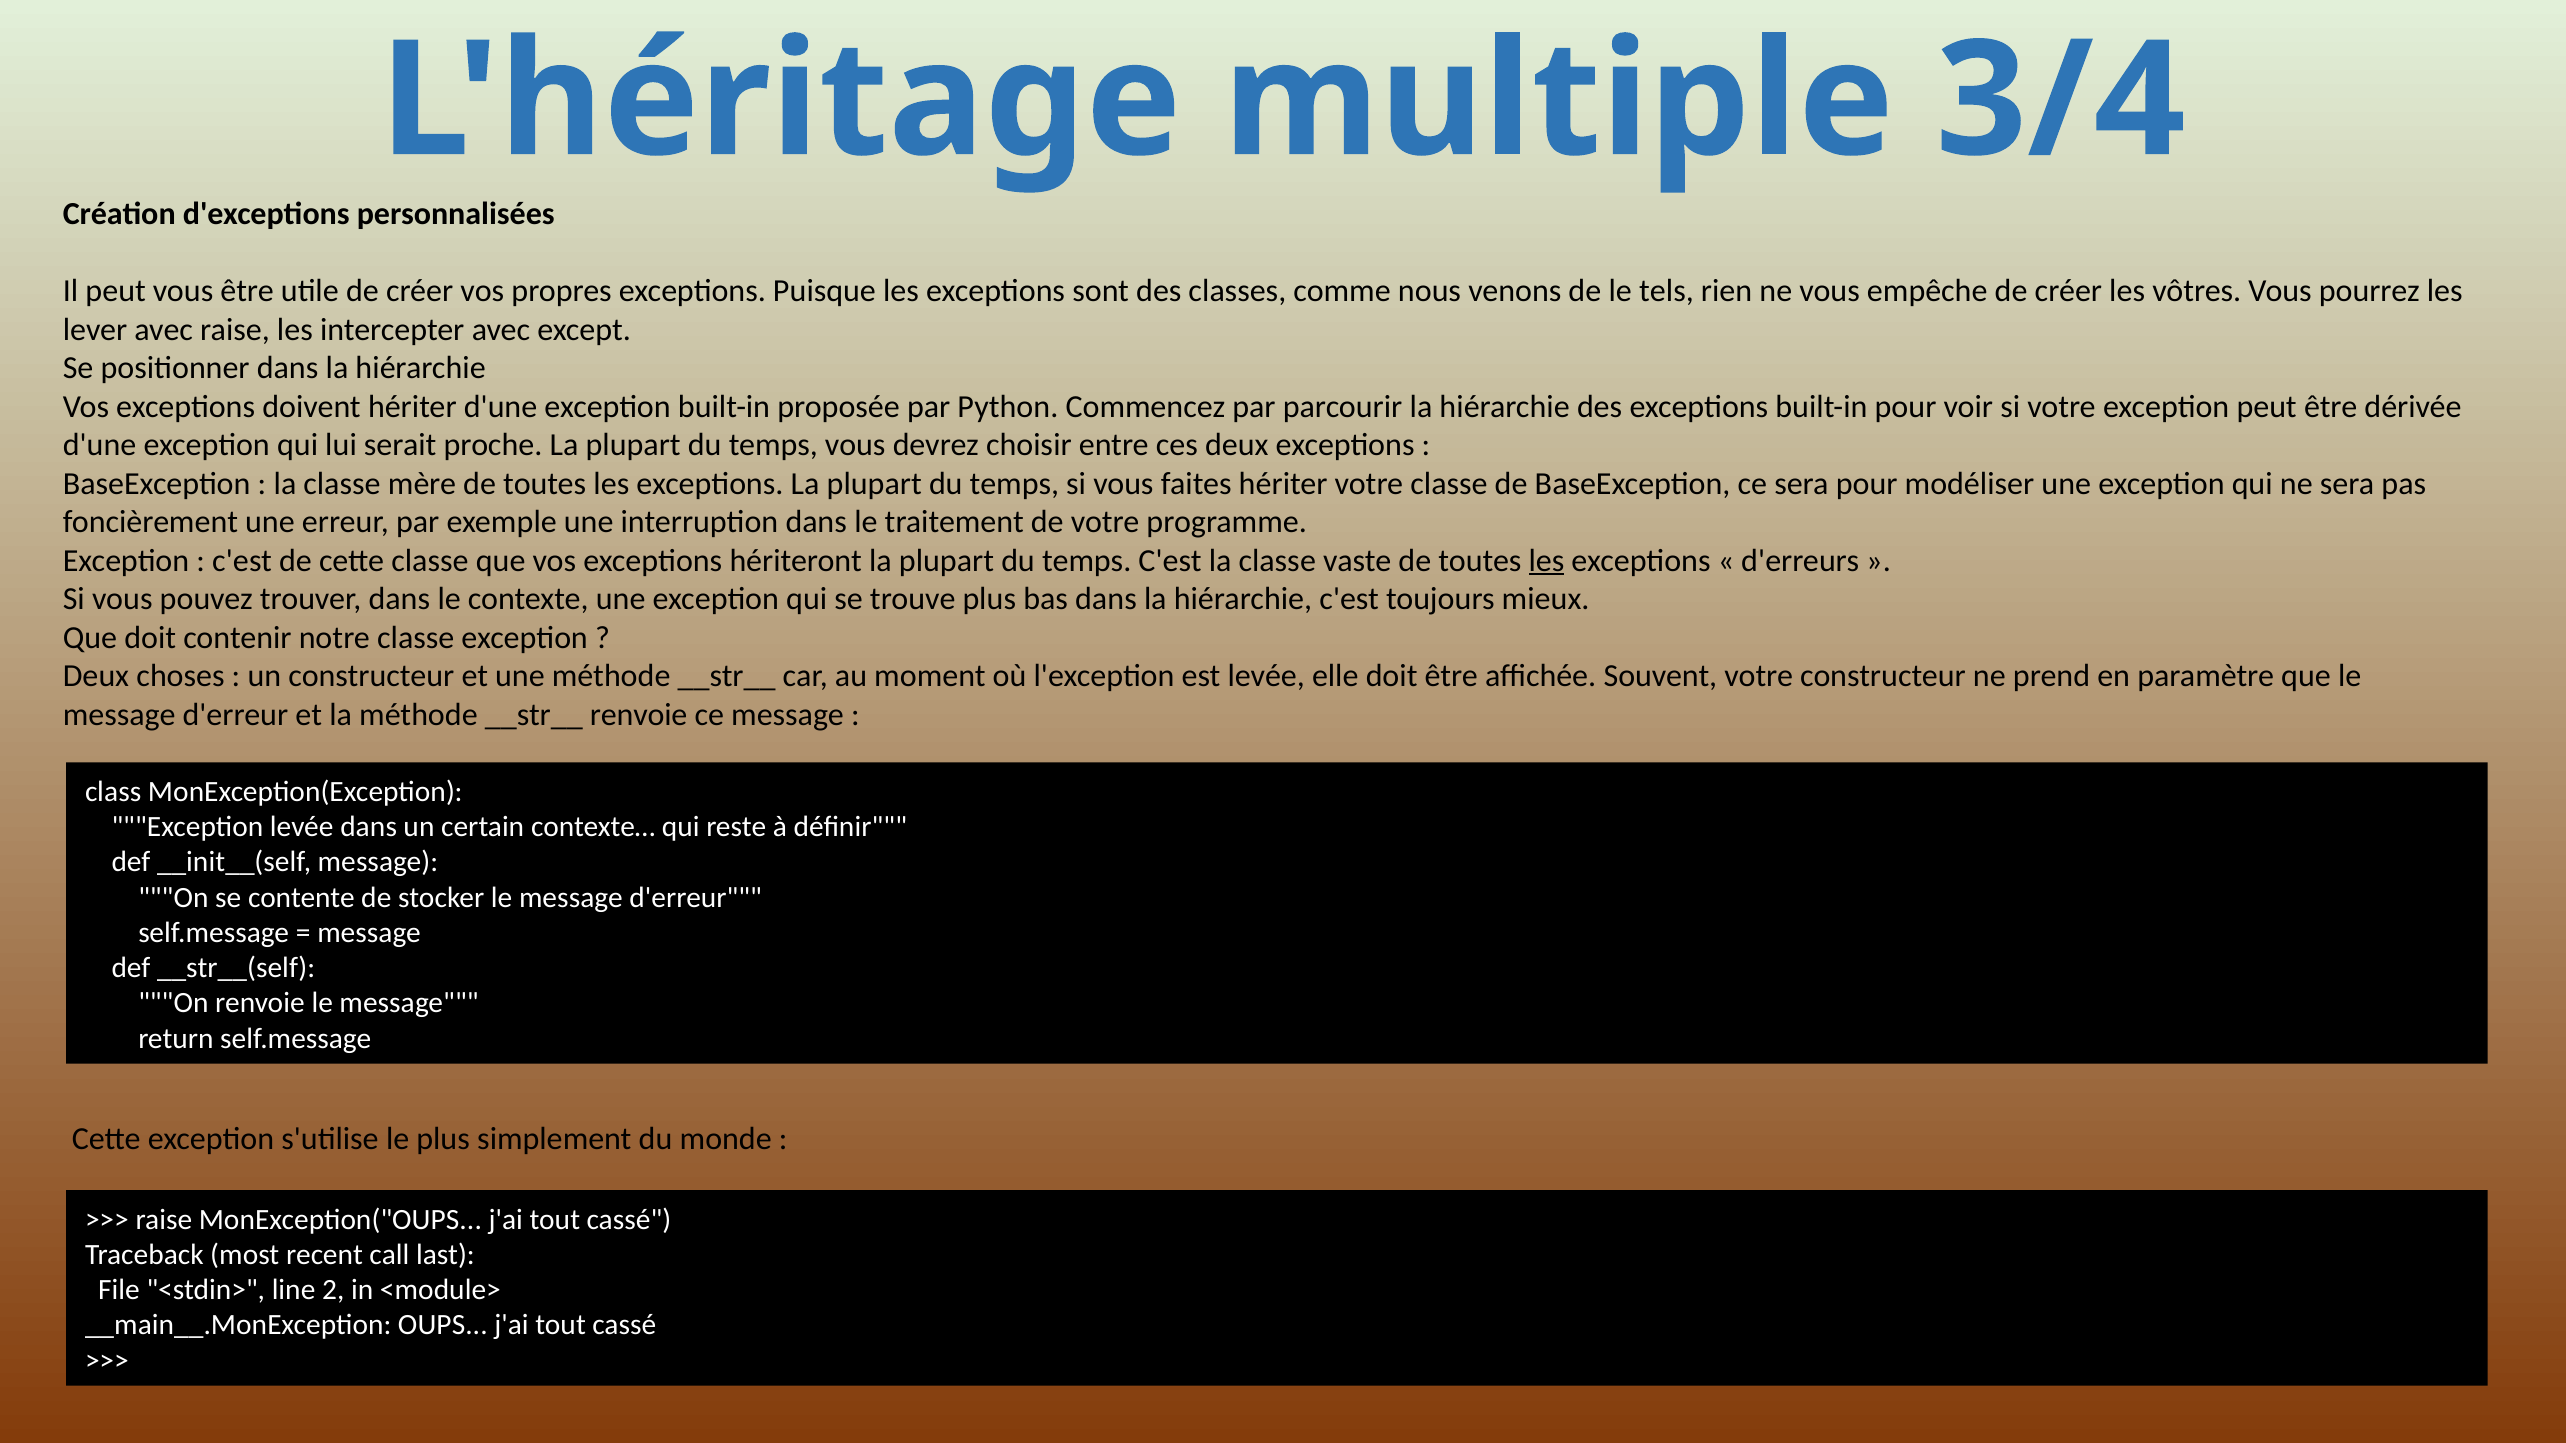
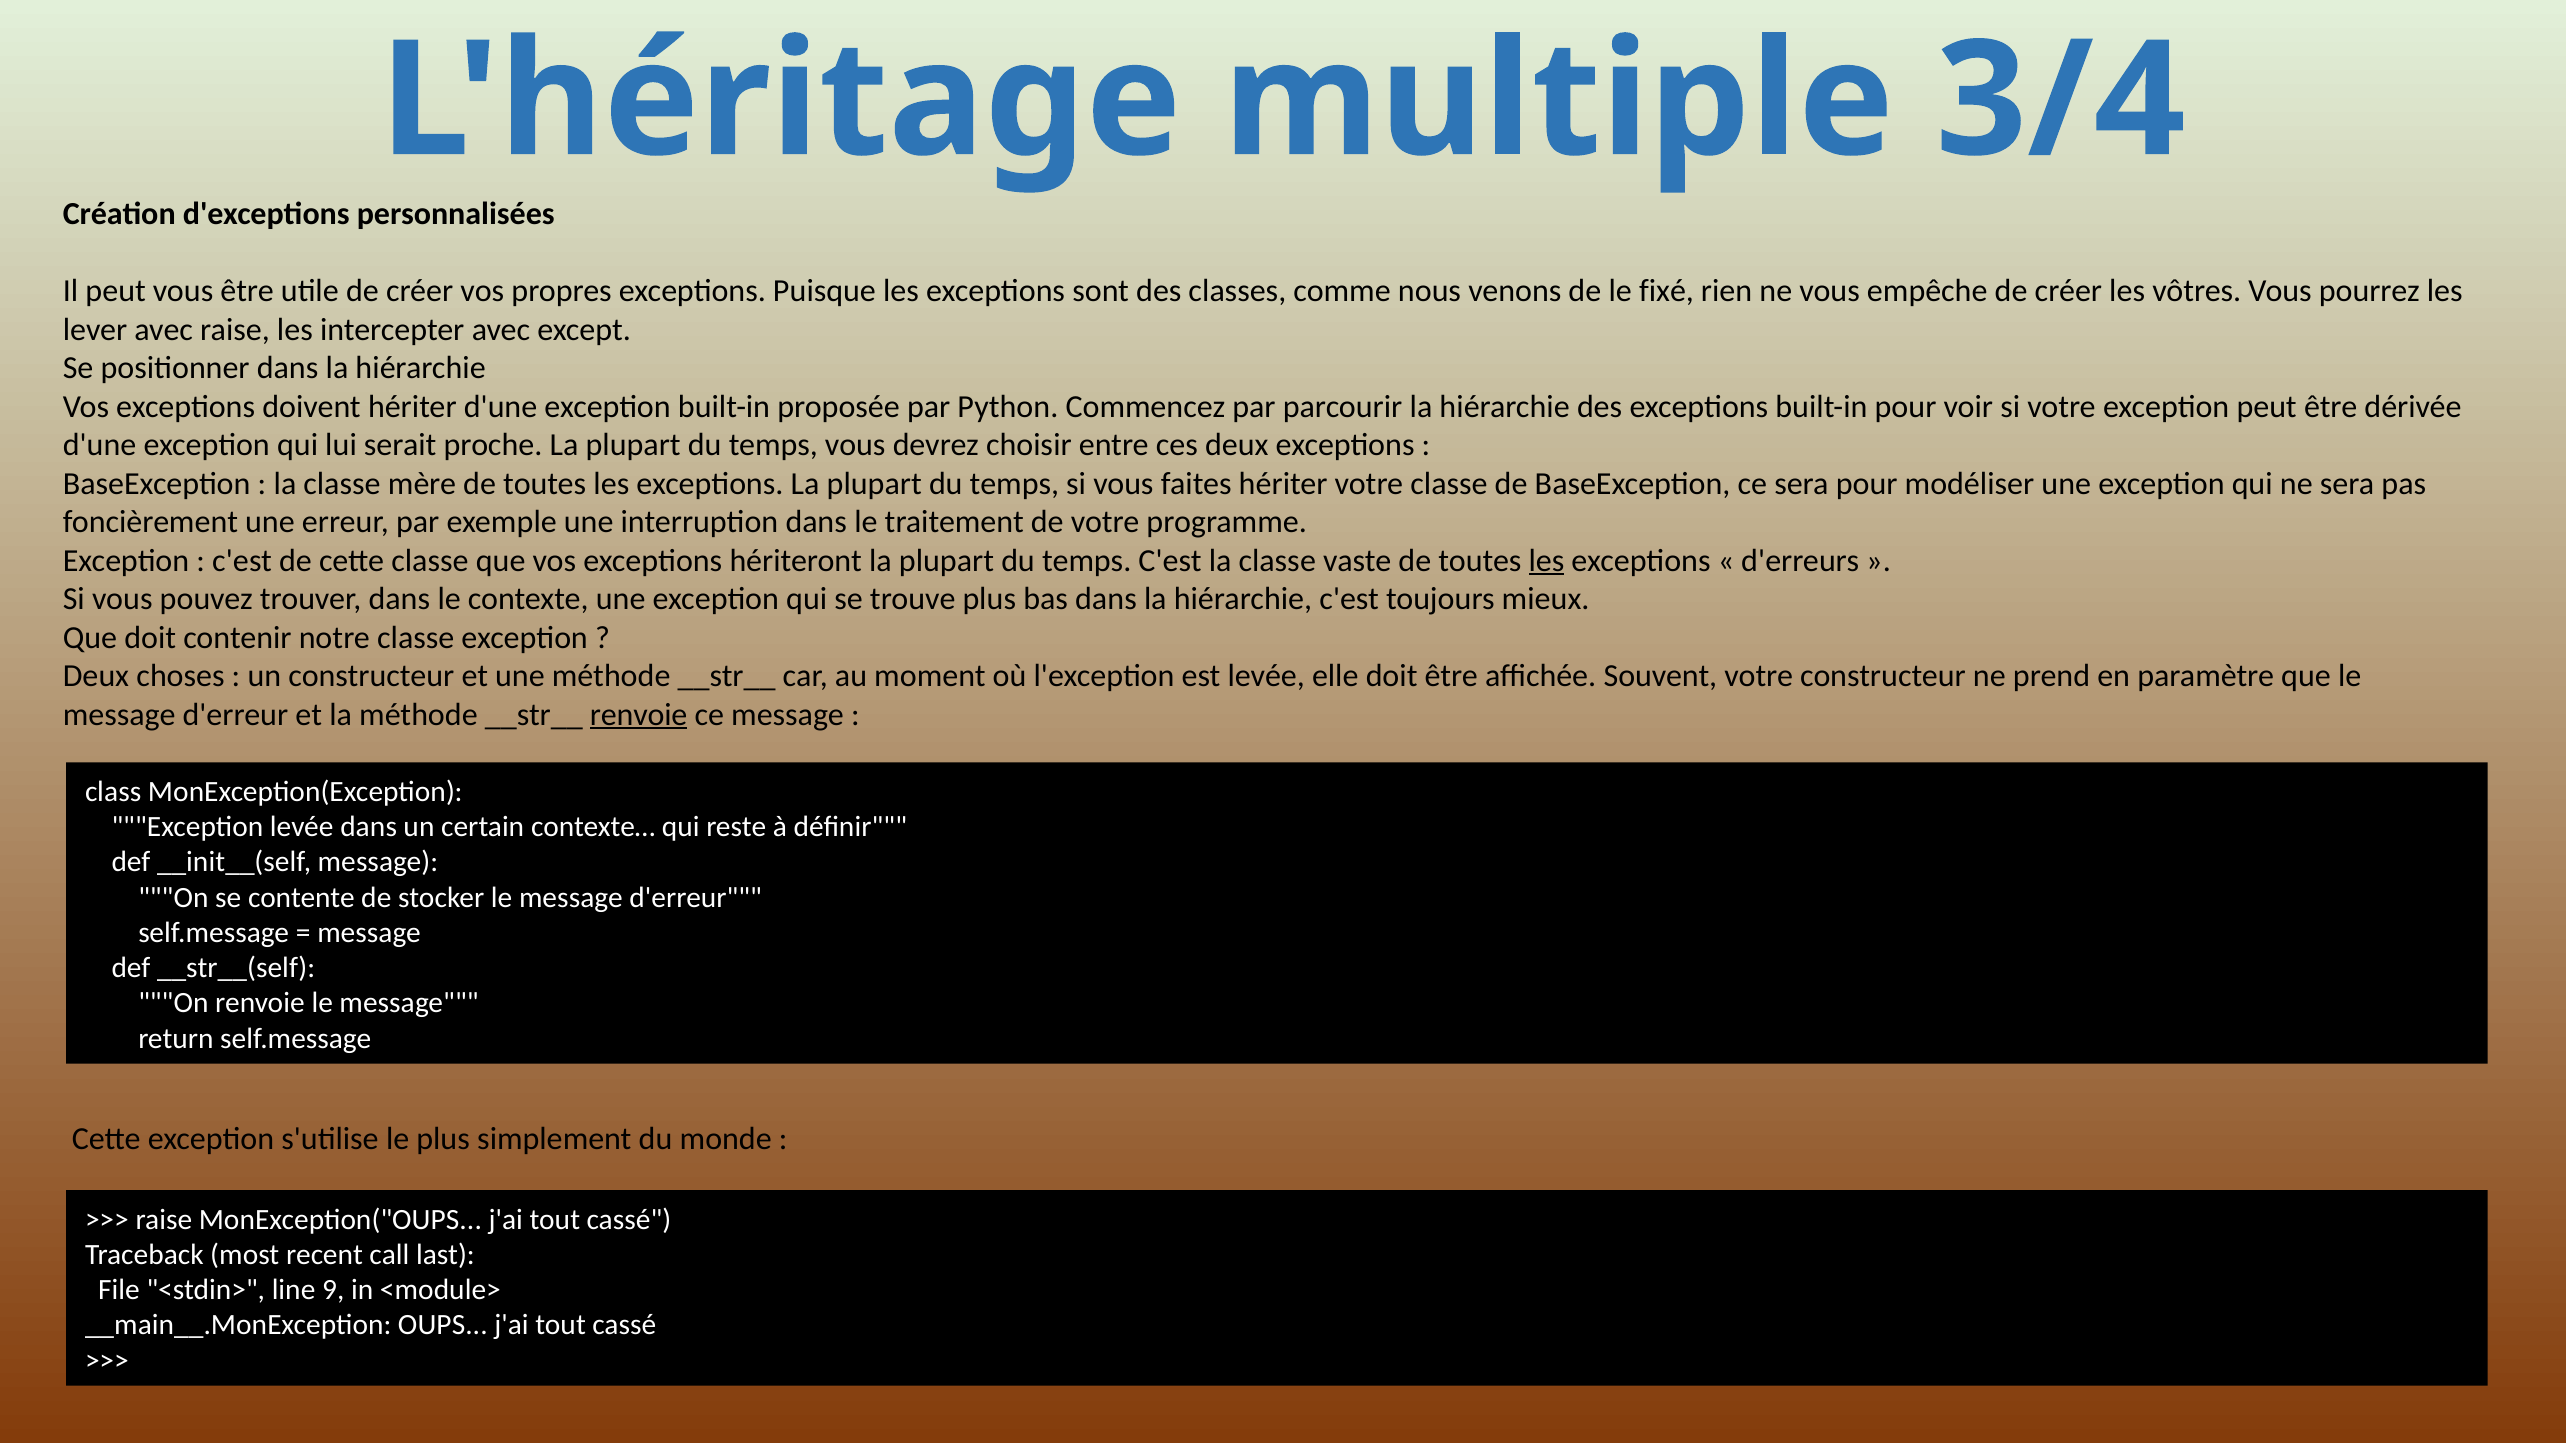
tels: tels -> fixé (1667, 291)
renvoie underline: none -> present (639, 715)
2: 2 -> 9 (333, 1290)
